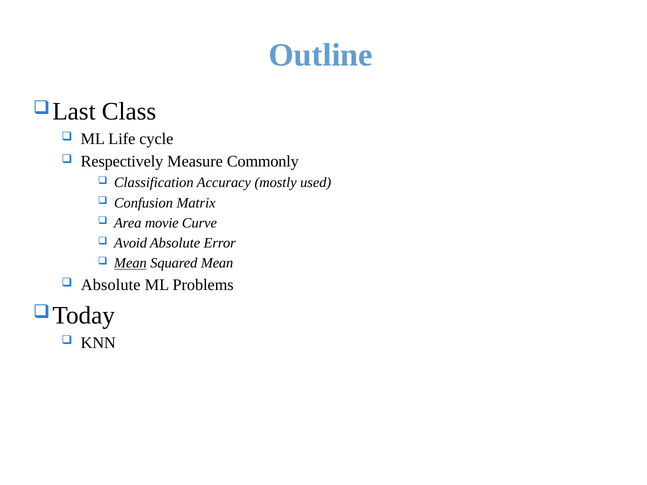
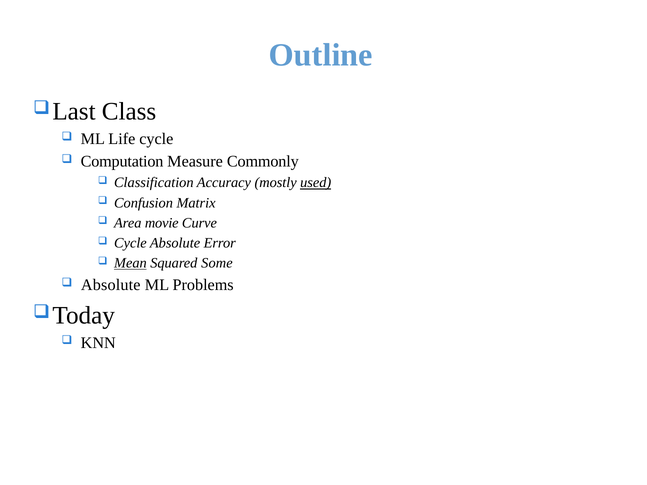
Respectively: Respectively -> Computation (122, 162)
used underline: none -> present (316, 183)
Avoid: Avoid -> Cycle (130, 243)
Squared Mean: Mean -> Some (217, 263)
